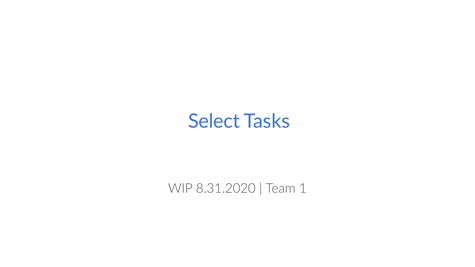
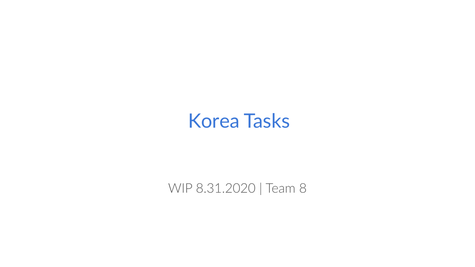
Select: Select -> Korea (214, 121)
1: 1 -> 8 (303, 189)
